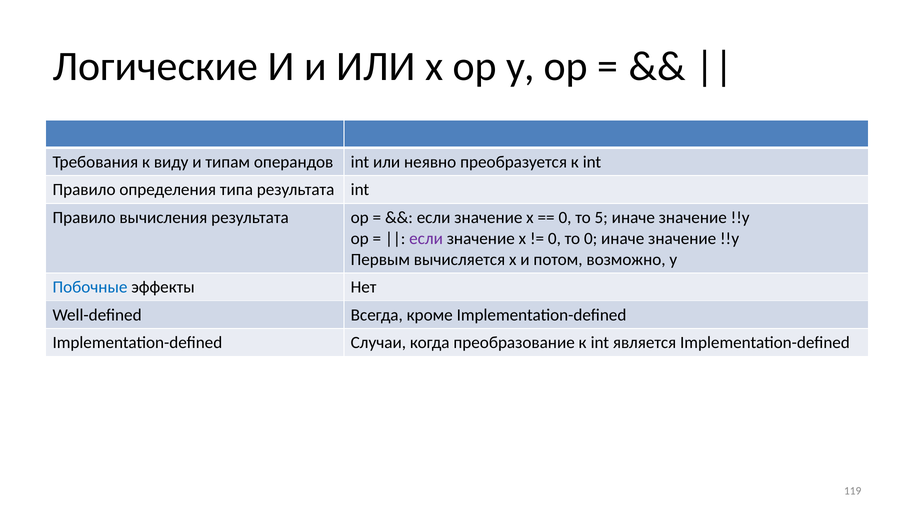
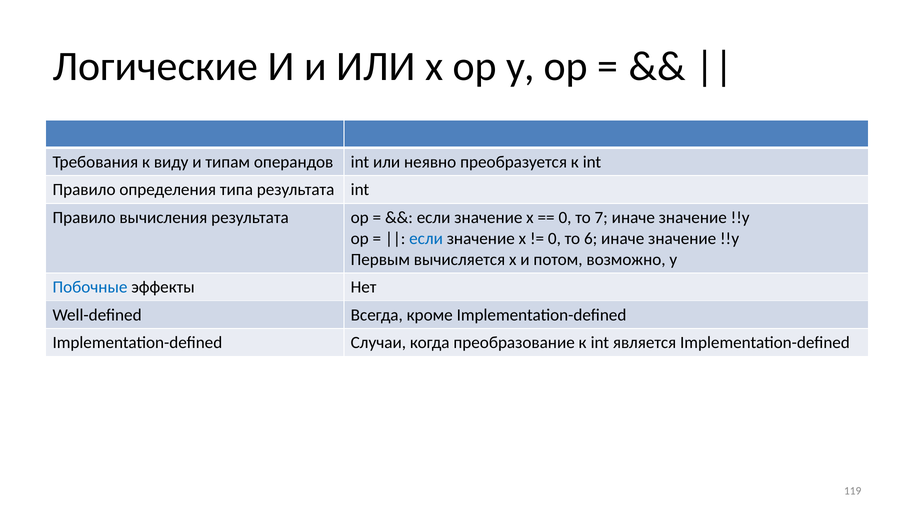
5: 5 -> 7 (601, 218)
если colour: purple -> blue (426, 239)
то 0: 0 -> 6 (591, 239)
